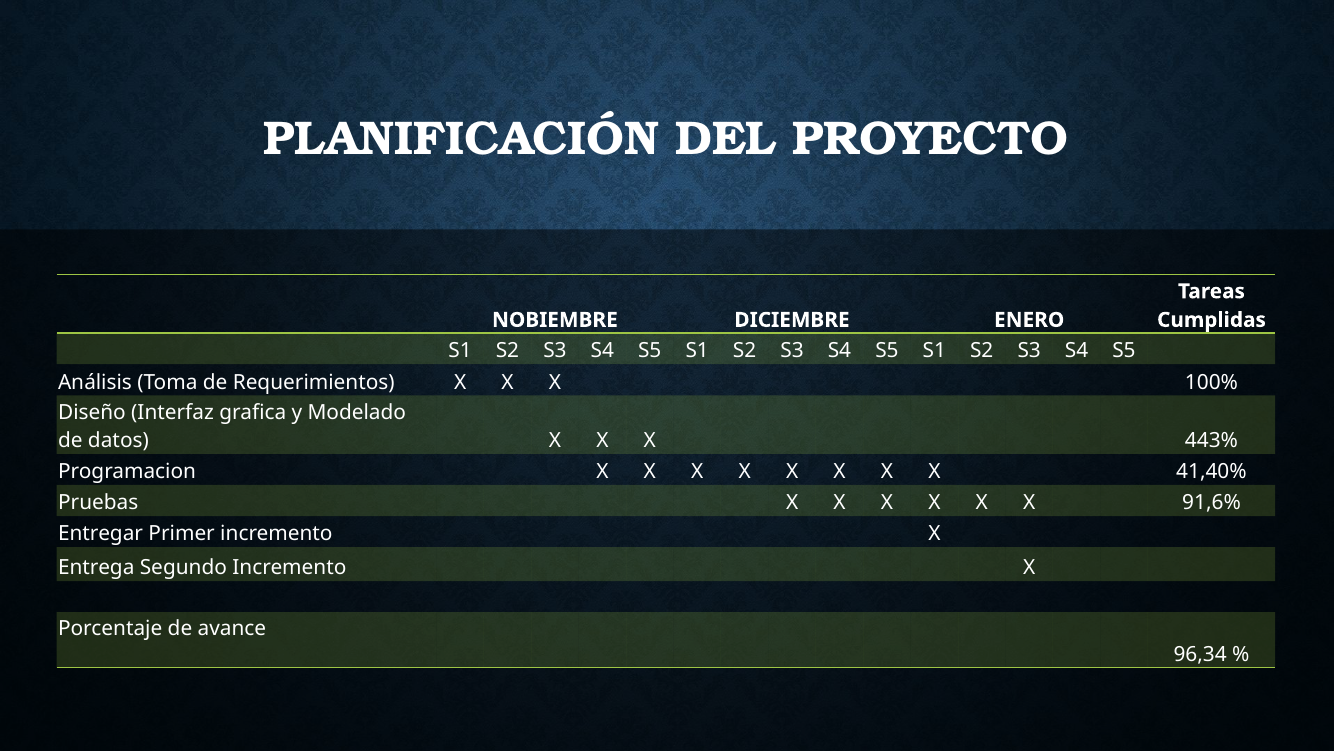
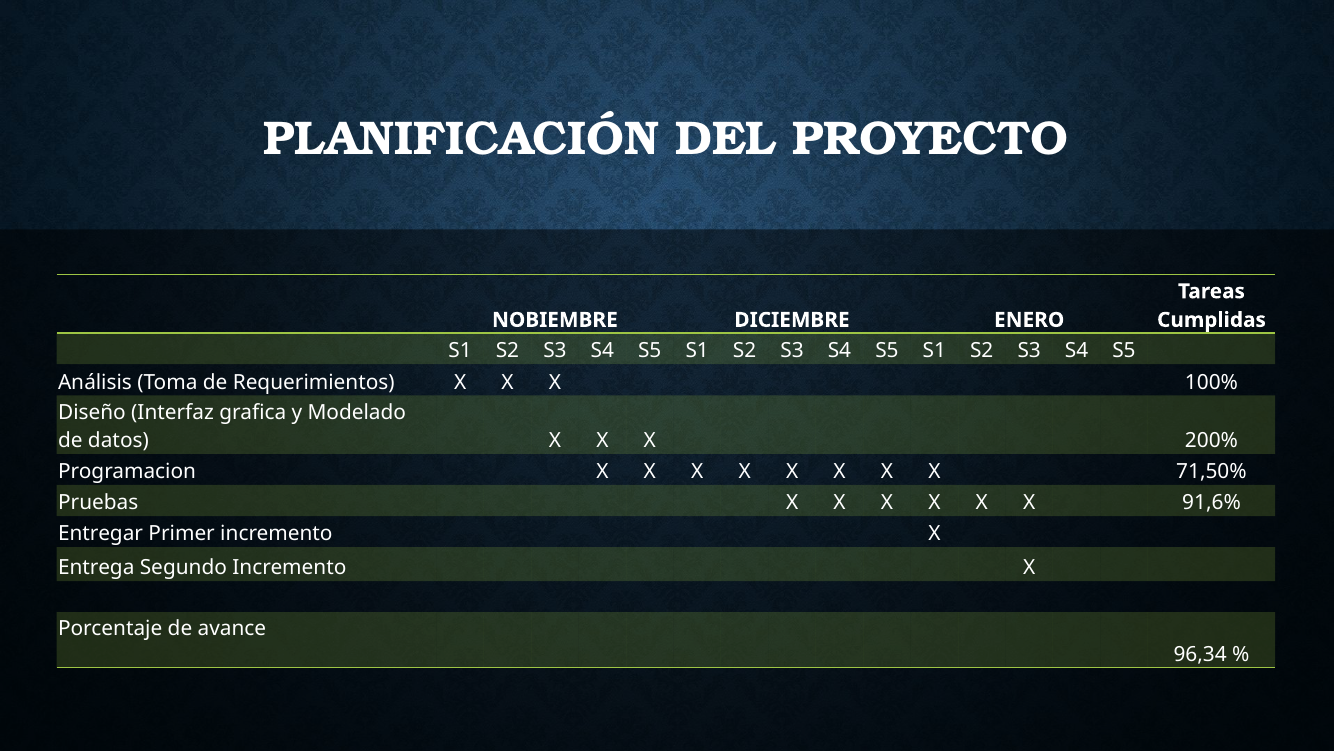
443%: 443% -> 200% (1211, 440)
41,40%: 41,40% -> 71,50% (1211, 471)
